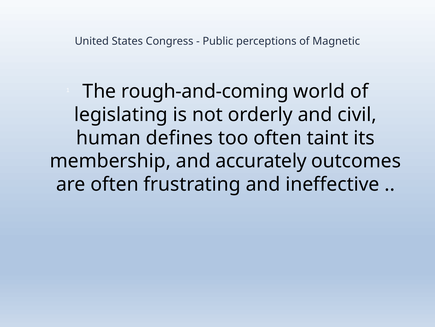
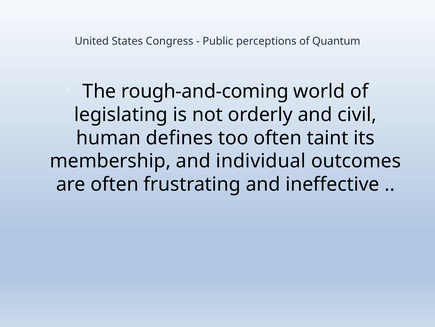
Magnetic: Magnetic -> Quantum (336, 41)
accurately: accurately -> individual (261, 161)
